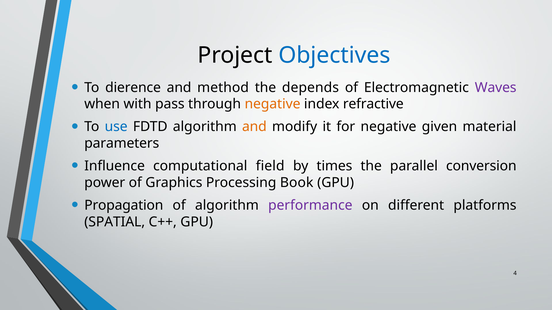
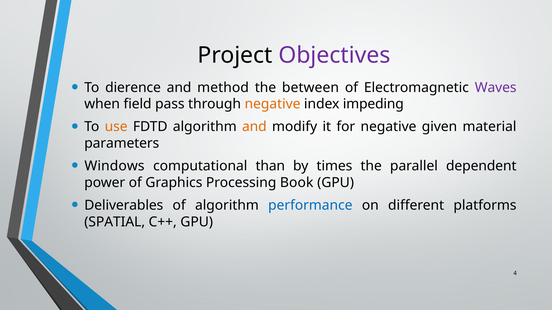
Objectives colour: blue -> purple (334, 55)
depends: depends -> between (310, 88)
with: with -> field (138, 104)
refractive: refractive -> impeding (373, 104)
use colour: blue -> orange (116, 127)
Influence: Influence -> Windows (114, 166)
field: field -> than (270, 166)
conversion: conversion -> dependent (481, 166)
Propagation: Propagation -> Deliverables (124, 206)
performance colour: purple -> blue (310, 206)
